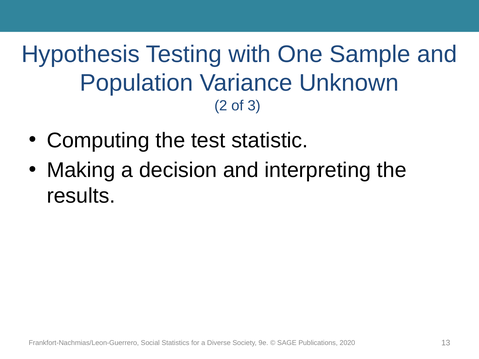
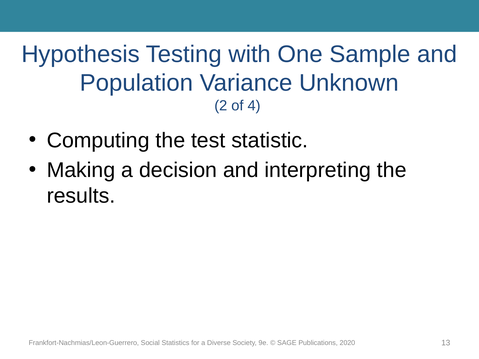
3: 3 -> 4 (254, 106)
